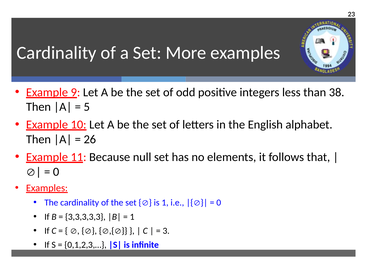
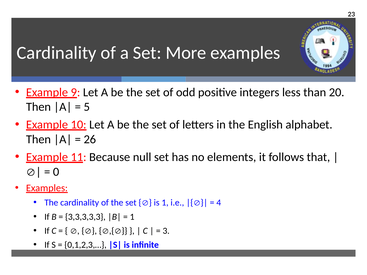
38: 38 -> 20 (337, 92)
0: 0 -> 4 (219, 203)
